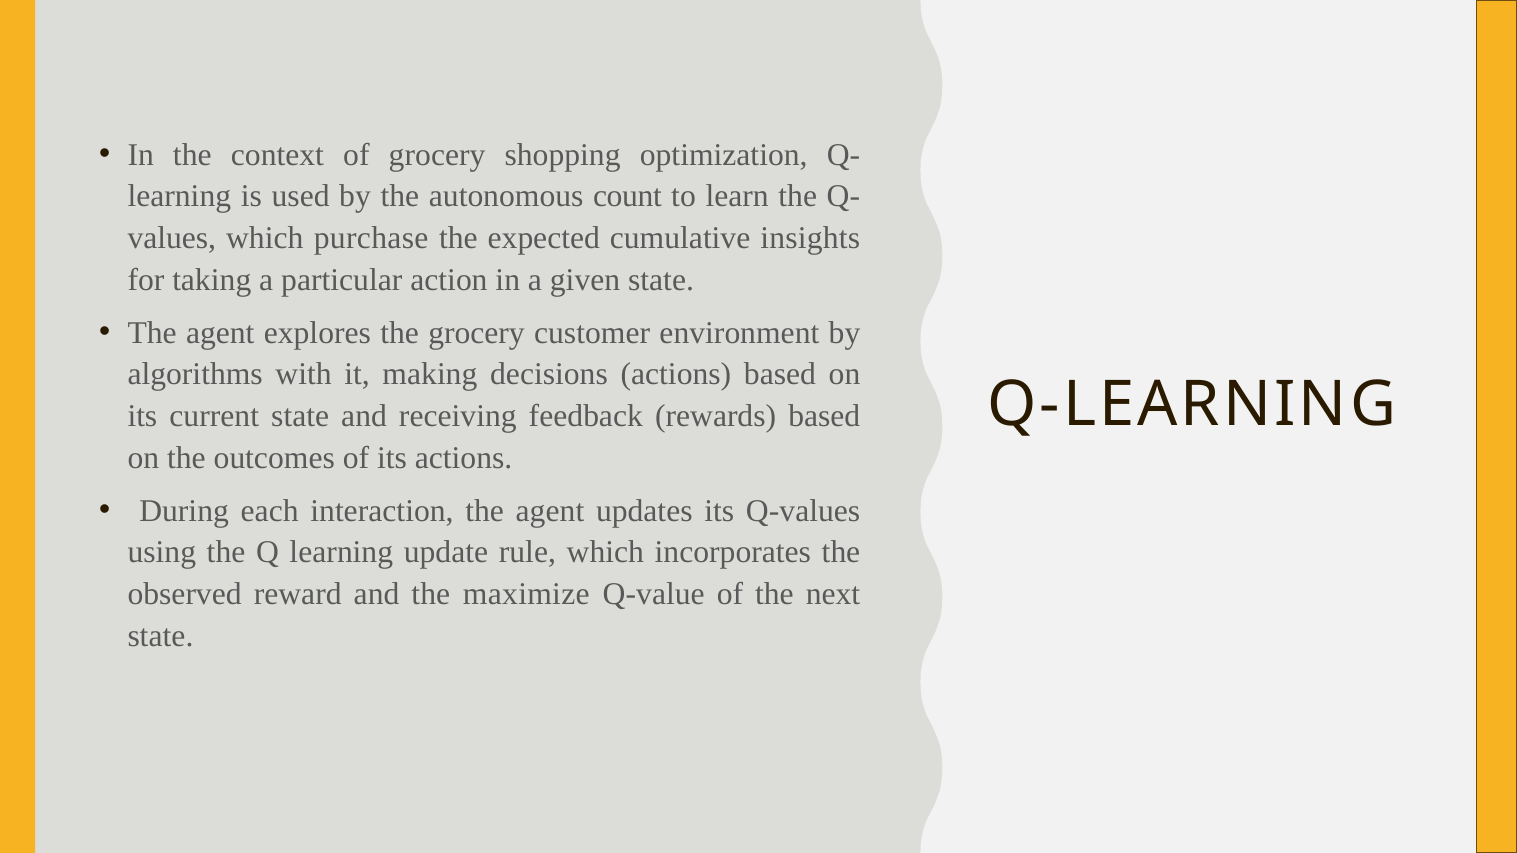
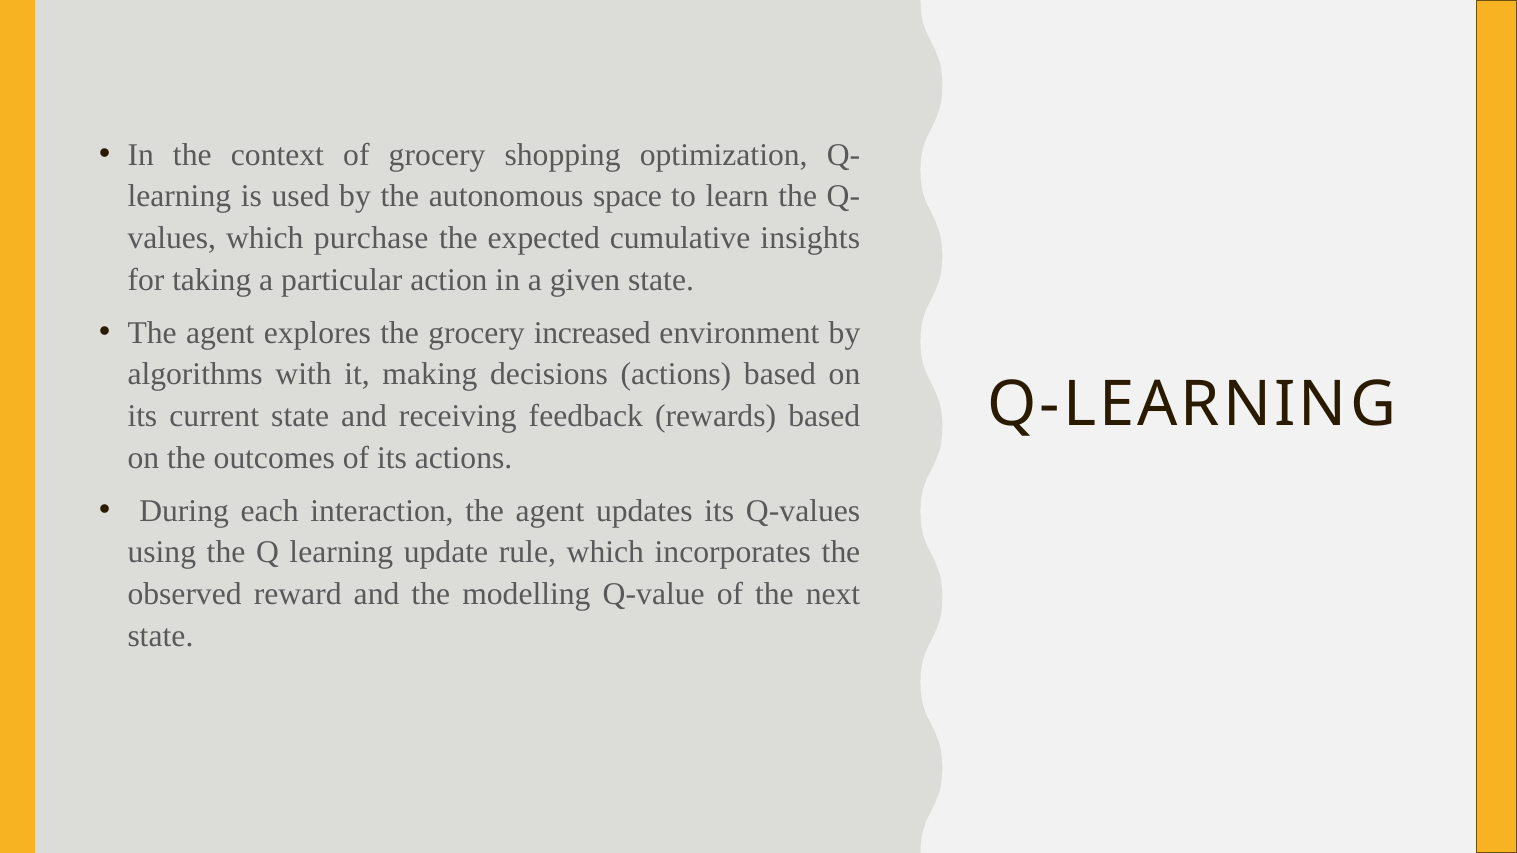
count: count -> space (628, 196)
customer: customer -> increased (592, 333)
maximize: maximize -> modelling (526, 594)
